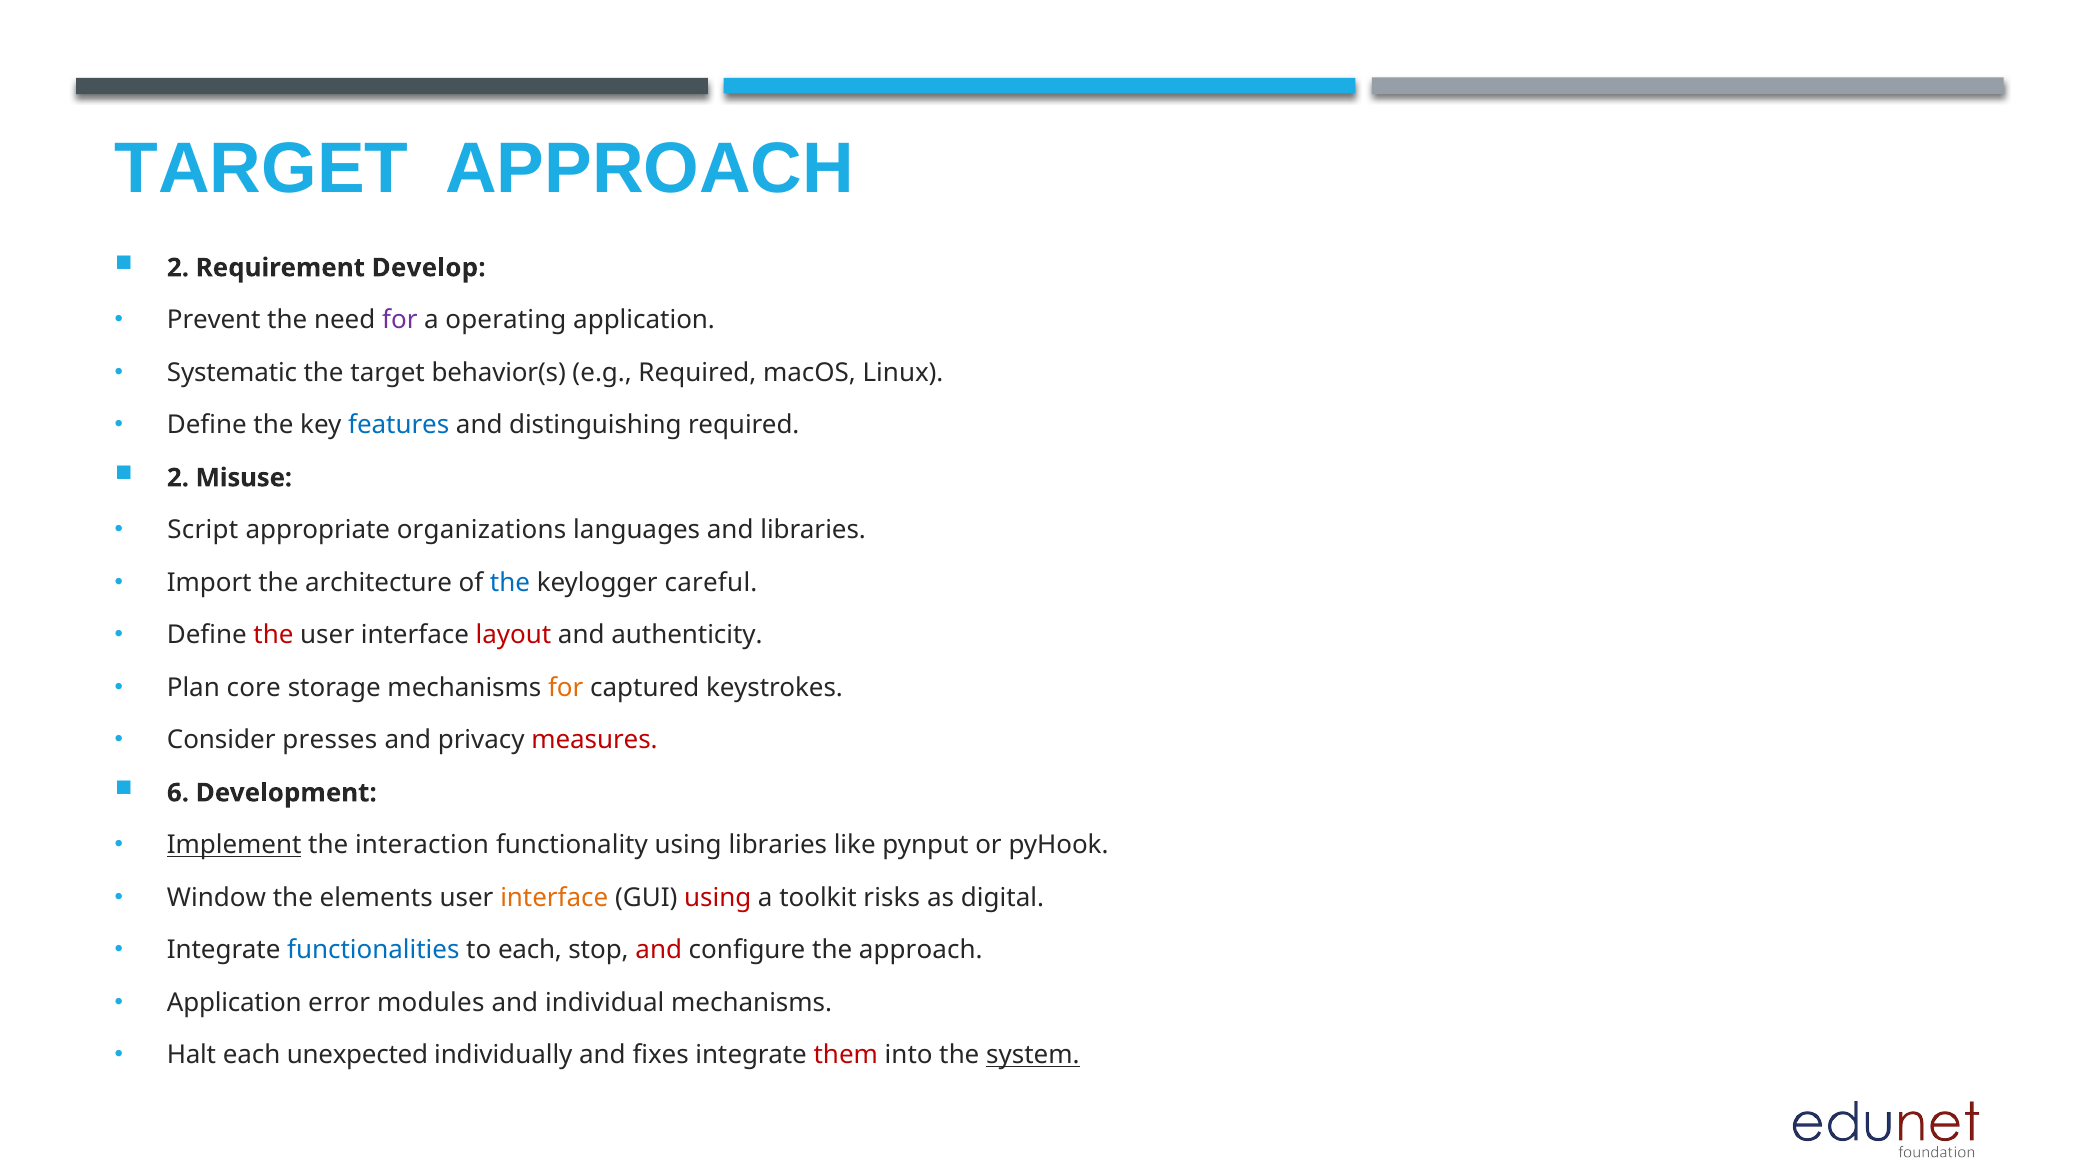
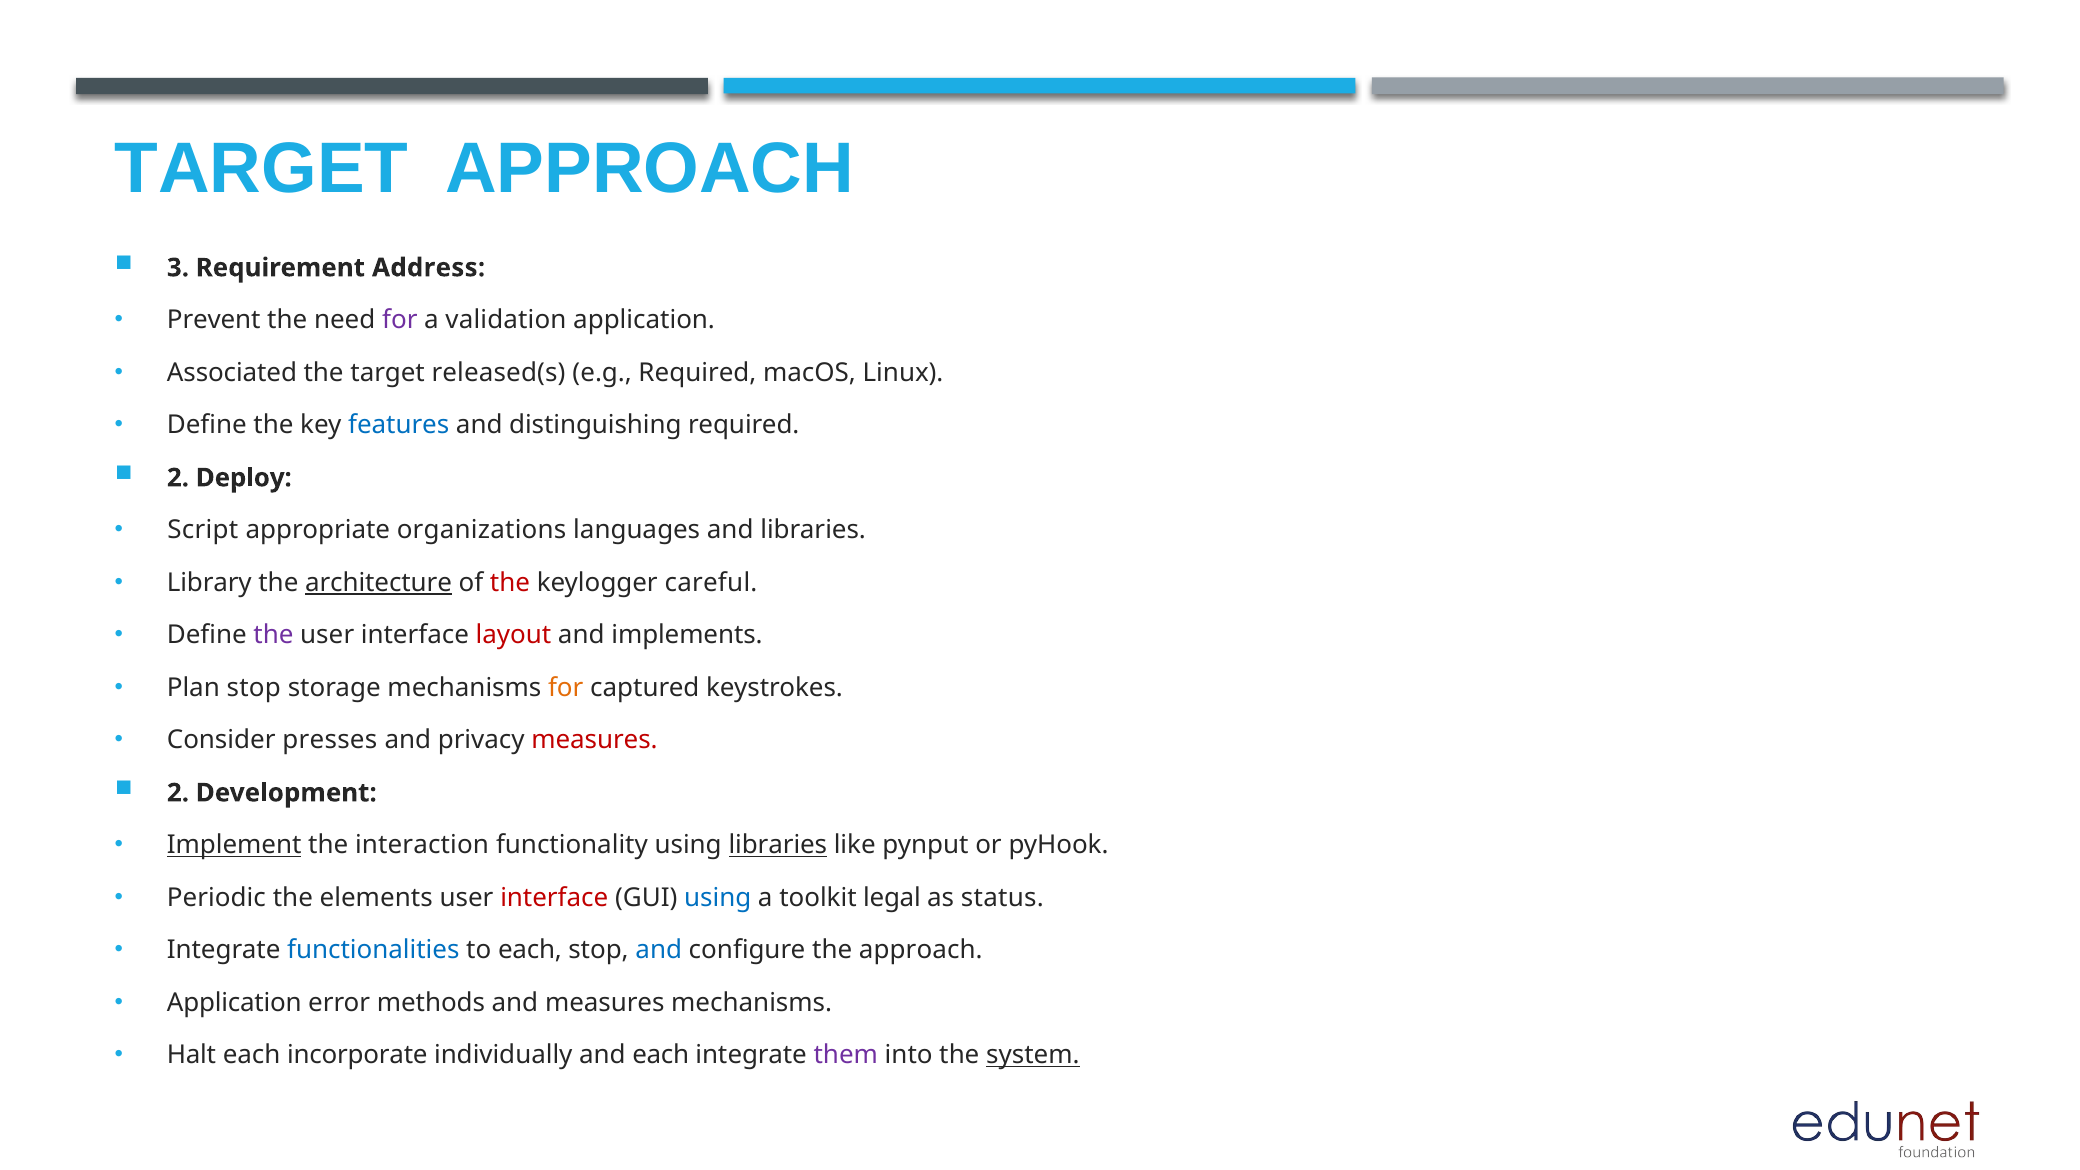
2: 2 -> 3 (178, 268)
Develop: Develop -> Address (429, 268)
operating: operating -> validation (506, 320)
Systematic: Systematic -> Associated (232, 373)
behavior(s: behavior(s -> released(s (499, 373)
Misuse: Misuse -> Deploy (244, 478)
Import: Import -> Library (209, 583)
architecture underline: none -> present (379, 583)
the colour: blue -> red (510, 583)
the colour: red -> purple (273, 635)
authenticity: authenticity -> implements (687, 635)
Plan core: core -> stop (254, 688)
6: 6 -> 2 (178, 793)
libraries underline: none -> present (778, 845)
Window: Window -> Periodic (216, 898)
interface colour: orange -> red (554, 898)
using colour: red -> blue (718, 898)
risks: risks -> legal (892, 898)
digital: digital -> status (1002, 898)
and colour: red -> blue (659, 950)
modules: modules -> methods (431, 1003)
and individual: individual -> measures (605, 1003)
unexpected: unexpected -> incorporate (357, 1055)
and fixes: fixes -> each (661, 1055)
them colour: red -> purple (846, 1055)
